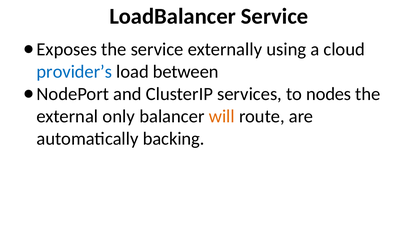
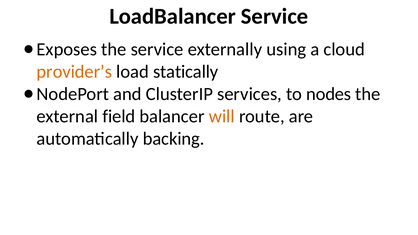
provider’s colour: blue -> orange (74, 72)
between: between -> statically (186, 72)
only: only -> field (119, 116)
